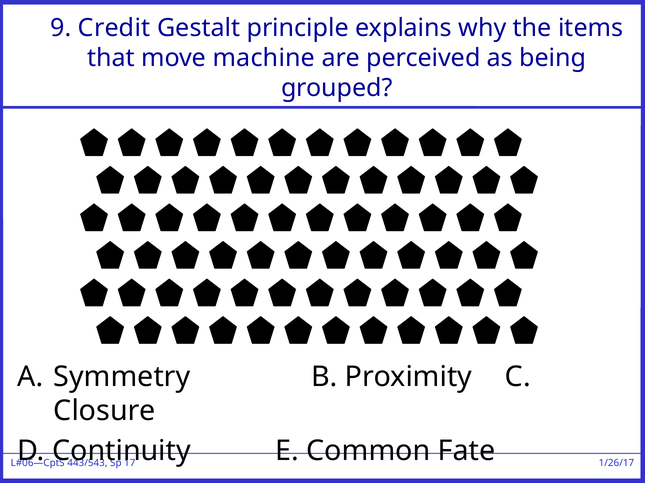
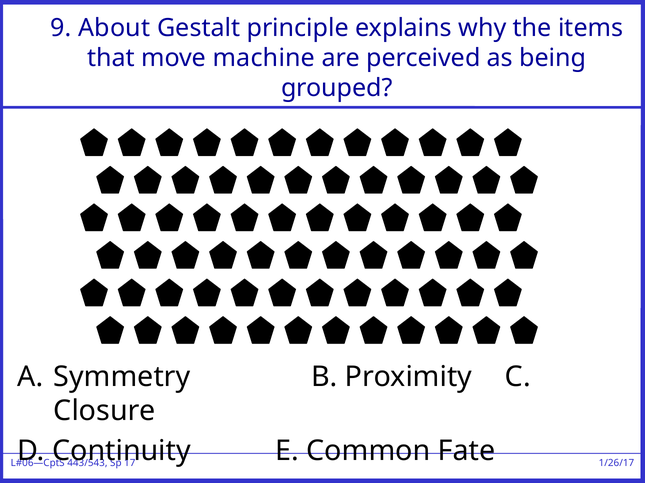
Credit: Credit -> About (114, 28)
